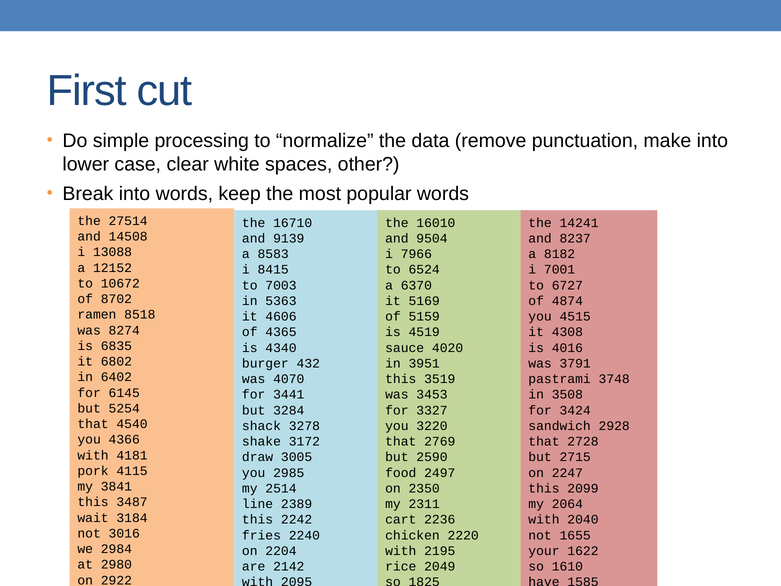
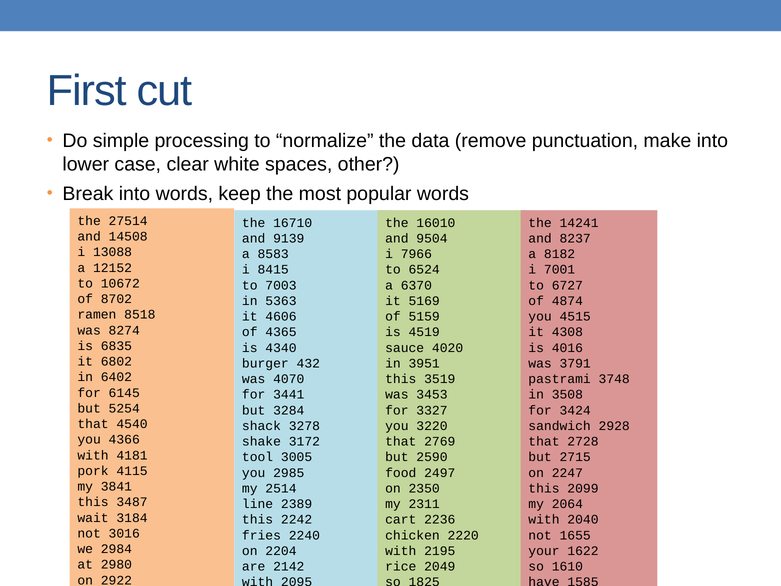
draw: draw -> tool (258, 457)
